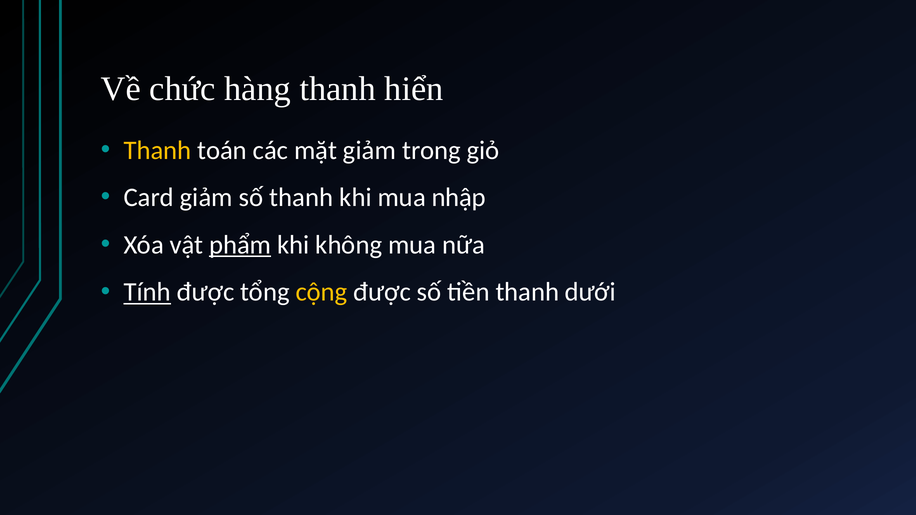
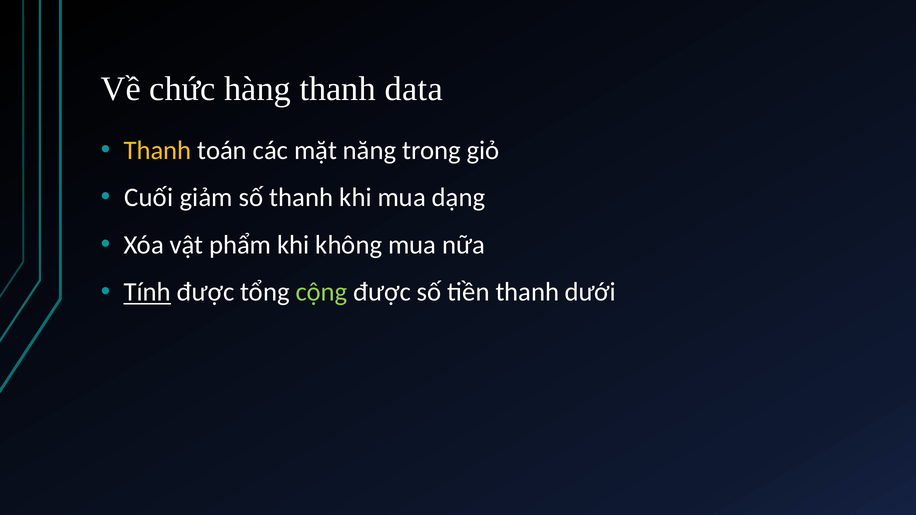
hiển: hiển -> data (414, 89)
mặt giảm: giảm -> năng (370, 150)
Card: Card -> Cuối (149, 198)
nhập: nhập -> dạng (458, 198)
phẩm underline: present -> none (240, 245)
cộng colour: yellow -> light green (321, 292)
